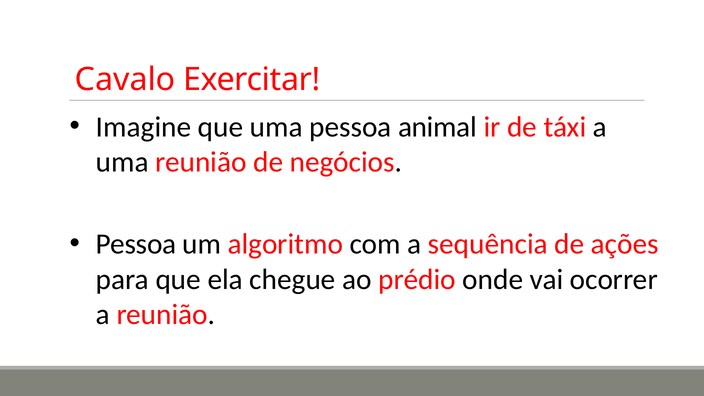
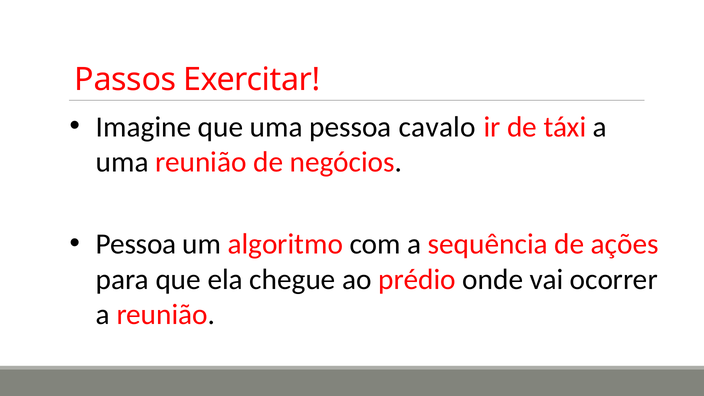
Cavalo: Cavalo -> Passos (125, 79)
animal: animal -> cavalo (437, 127)
